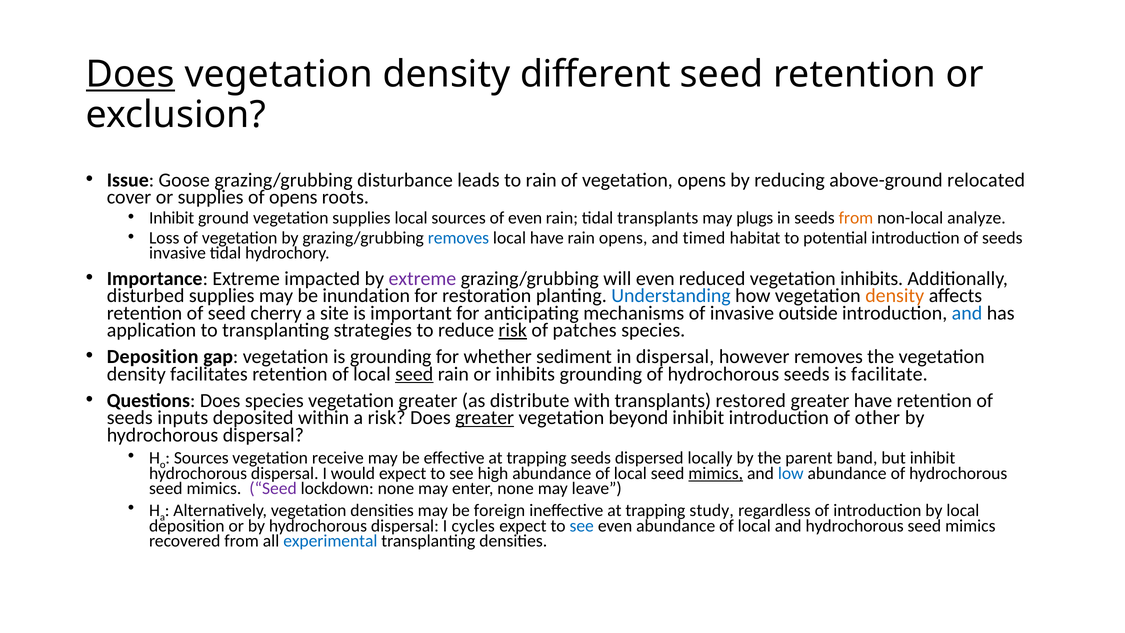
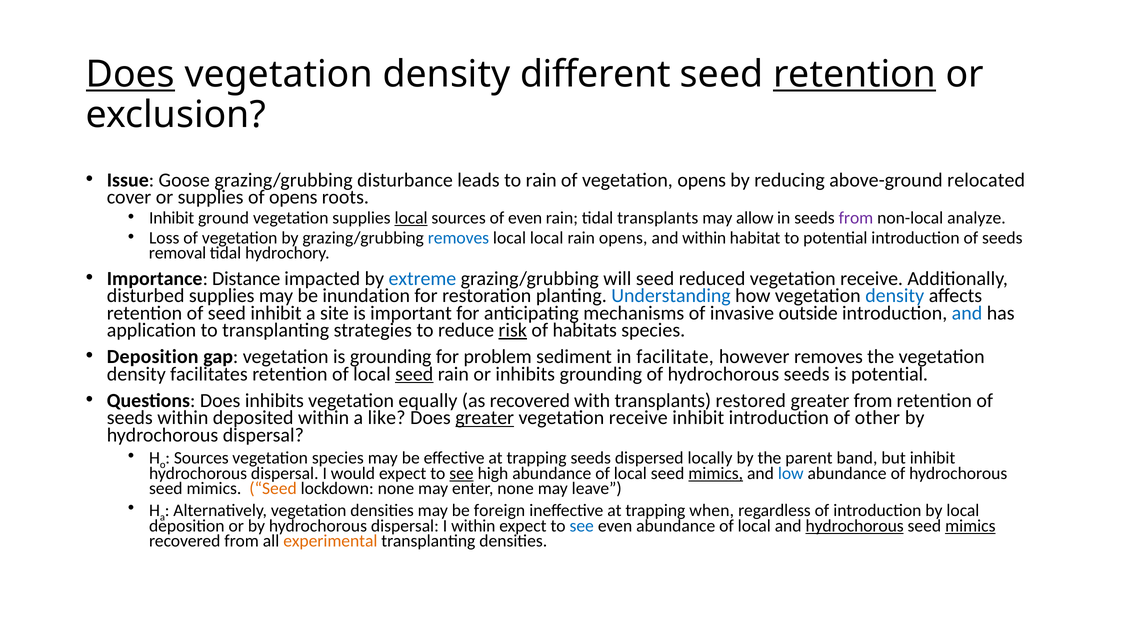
retention underline: none -> present (855, 74)
local underline: none -> present (411, 218)
plugs: plugs -> allow (755, 218)
from colour: orange -> purple (856, 218)
local have: have -> local (547, 238)
and timed: timed -> within (704, 238)
invasive: invasive -> removal (178, 253)
Importance Extreme: Extreme -> Distance (246, 279)
extreme colour: purple -> blue (422, 279)
will even: even -> seed (655, 279)
reduced vegetation inhibits: inhibits -> receive (872, 279)
density colour: orange -> blue (895, 296)
seed cherry: cherry -> inhibit (276, 313)
patches: patches -> habitats (585, 330)
whether: whether -> problem (498, 357)
in dispersal: dispersal -> facilitate (675, 357)
is facilitate: facilitate -> potential (890, 374)
Does species: species -> inhibits (274, 400)
vegetation greater: greater -> equally (428, 400)
as distribute: distribute -> recovered (530, 400)
greater have: have -> from (873, 400)
seeds inputs: inputs -> within (183, 418)
a risk: risk -> like (387, 418)
beyond: beyond -> receive (638, 418)
vegetation receive: receive -> species (338, 458)
see underline: none -> present (461, 473)
Seed colour: purple -> orange (273, 489)
study: study -> when (712, 510)
I cycles: cycles -> within (473, 526)
hydrochorous underline: none -> present (855, 526)
mimics underline: none -> present (970, 526)
experimental colour: blue -> orange (330, 541)
